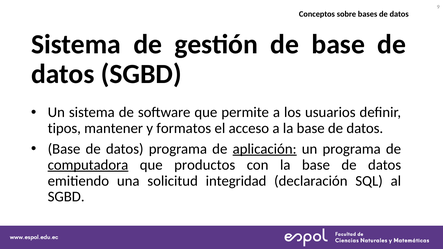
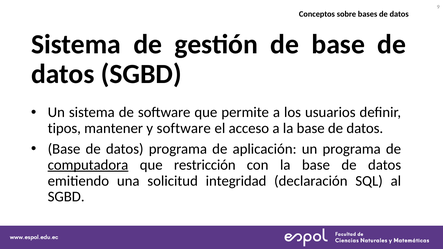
y formatos: formatos -> software (184, 128)
aplicación underline: present -> none (265, 149)
productos: productos -> restricción (205, 165)
